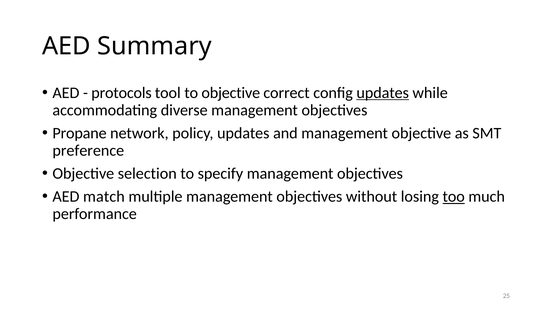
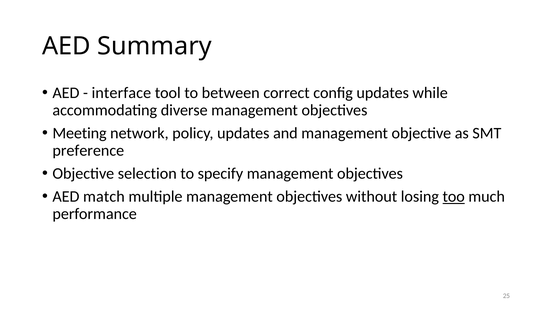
protocols: protocols -> interface (121, 93)
to objective: objective -> between (231, 93)
updates underline: present -> none (383, 93)
Propane: Propane -> Meeting (80, 133)
